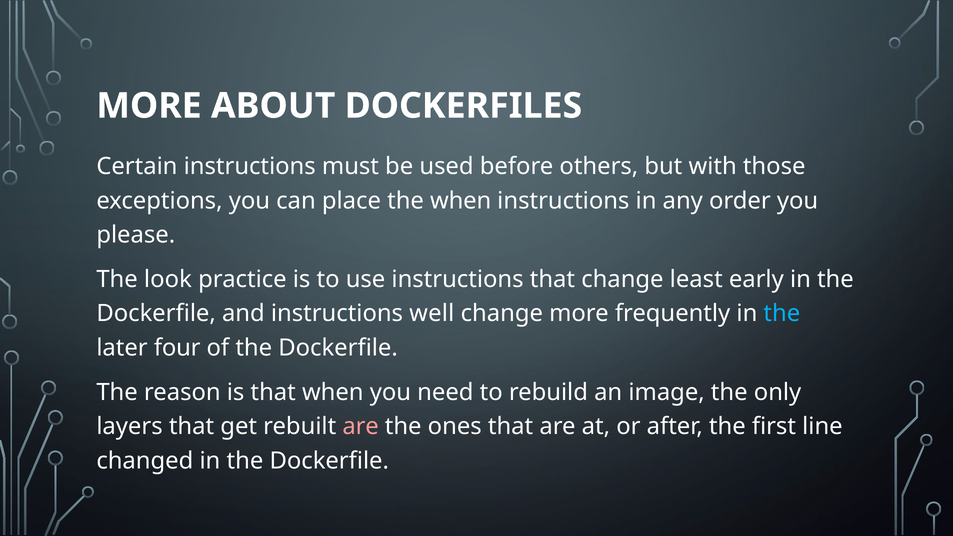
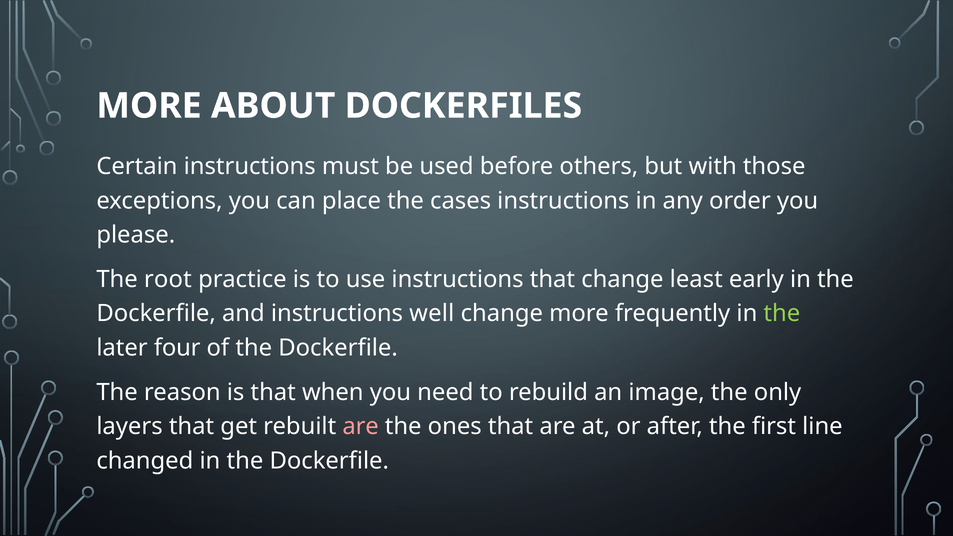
the when: when -> cases (461, 201)
look: look -> root (168, 279)
the colour: light blue -> light green (782, 314)
